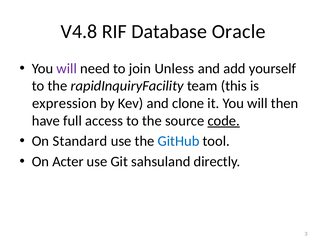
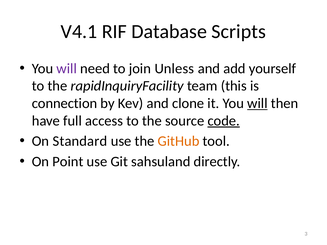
V4.8: V4.8 -> V4.1 (79, 32)
Oracle: Oracle -> Scripts (239, 32)
expression: expression -> connection (65, 103)
will underline: none -> present (257, 103)
GitHub colour: blue -> orange (179, 141)
Acter: Acter -> Point (68, 162)
